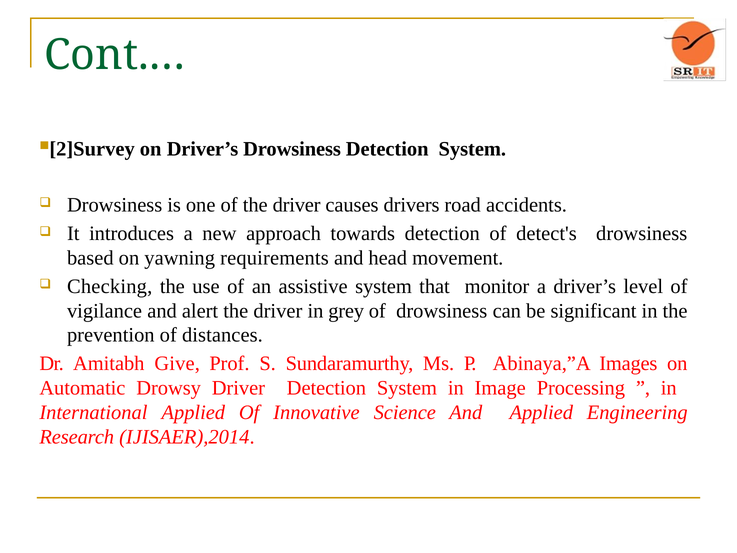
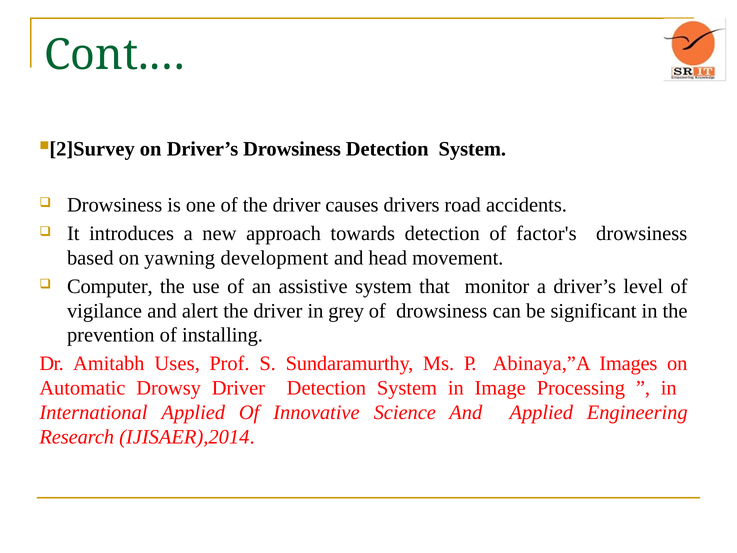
detect's: detect's -> factor's (546, 233)
requirements: requirements -> development (274, 258)
Checking: Checking -> Computer (110, 286)
distances: distances -> installing (222, 335)
Give: Give -> Uses (177, 364)
